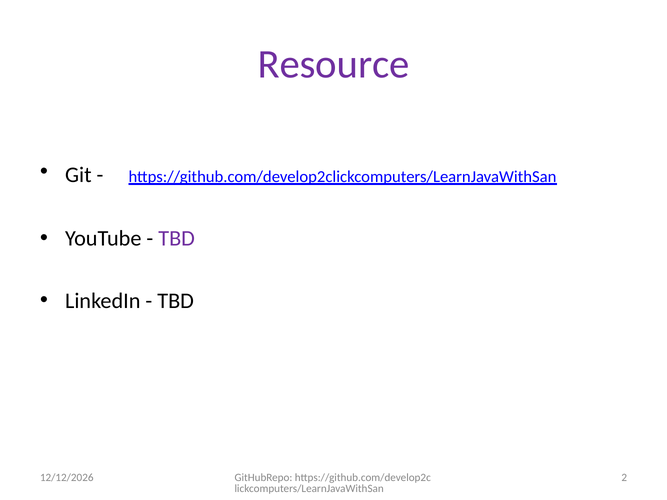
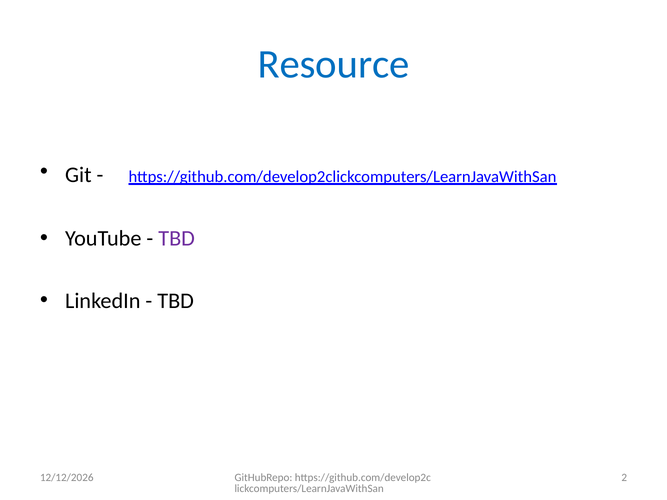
Resource colour: purple -> blue (333, 65)
